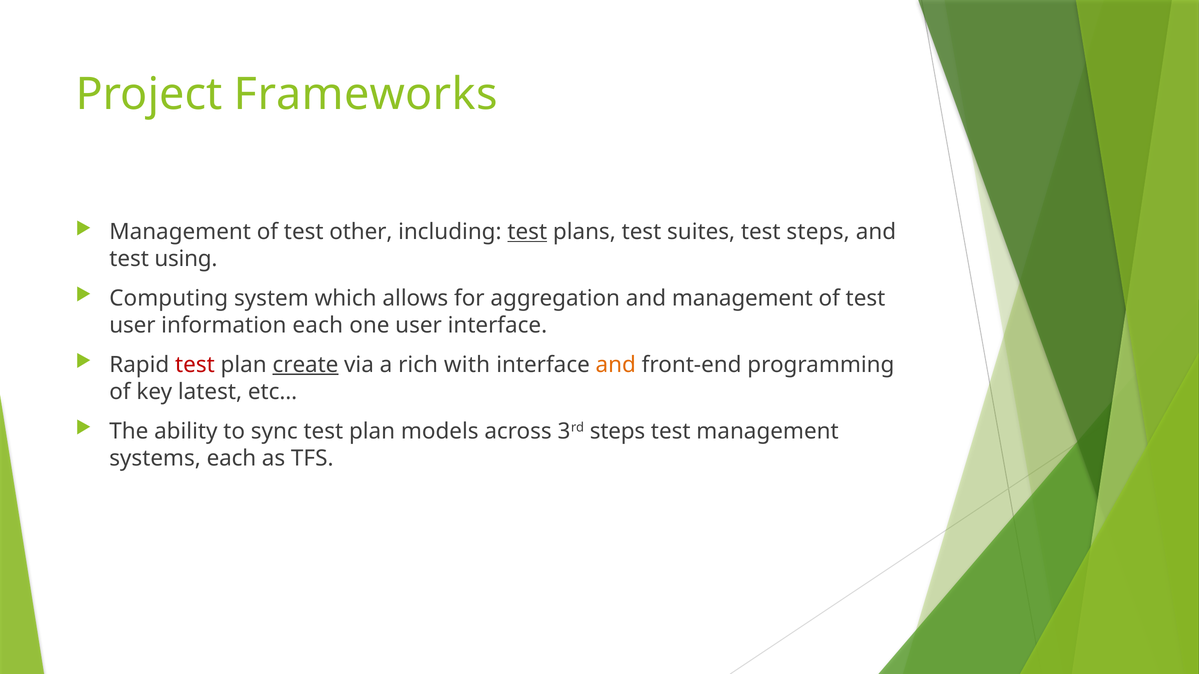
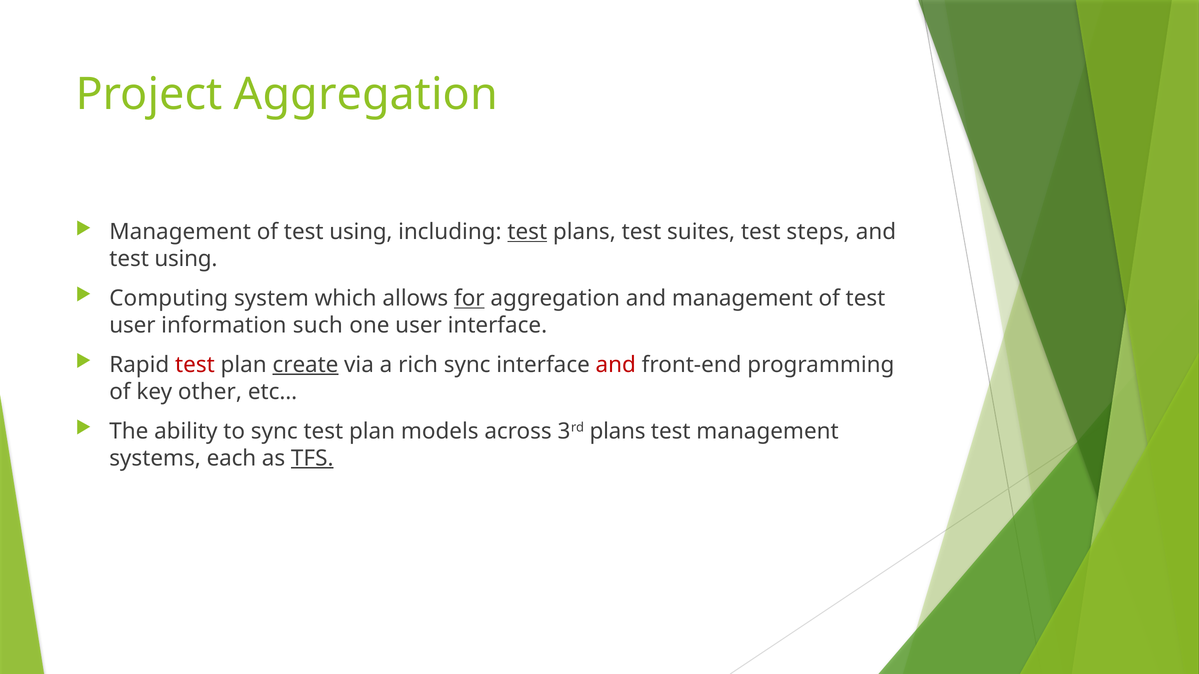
Project Frameworks: Frameworks -> Aggregation (366, 95)
of test other: other -> using (361, 232)
for underline: none -> present (469, 299)
information each: each -> such (318, 325)
rich with: with -> sync (467, 365)
and colour: orange -> red (616, 365)
latest: latest -> other (210, 392)
3rd steps: steps -> plans (618, 431)
TFS underline: none -> present (312, 458)
